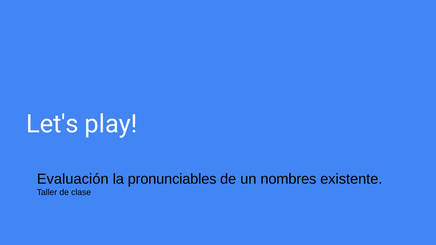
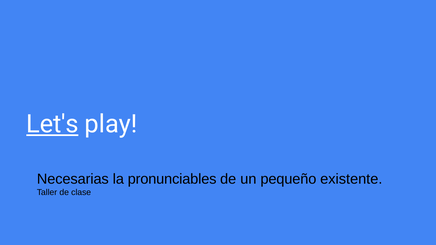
Let's underline: none -> present (52, 124)
Evaluación: Evaluación -> Necesarias (73, 179)
nombres: nombres -> pequeño (288, 179)
